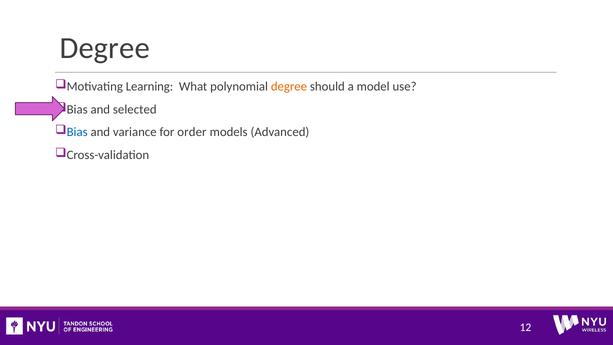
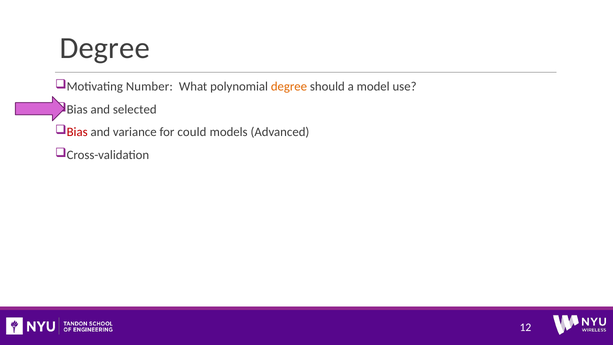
Learning: Learning -> Number (149, 87)
Bias colour: blue -> red (77, 132)
order: order -> could (192, 132)
